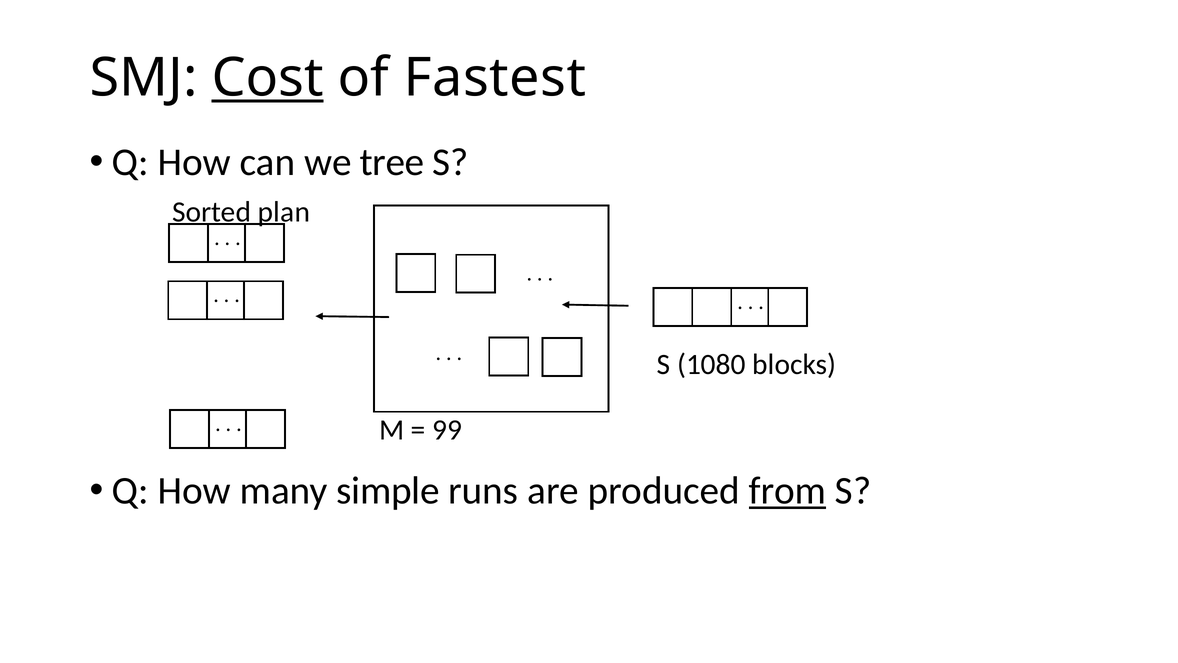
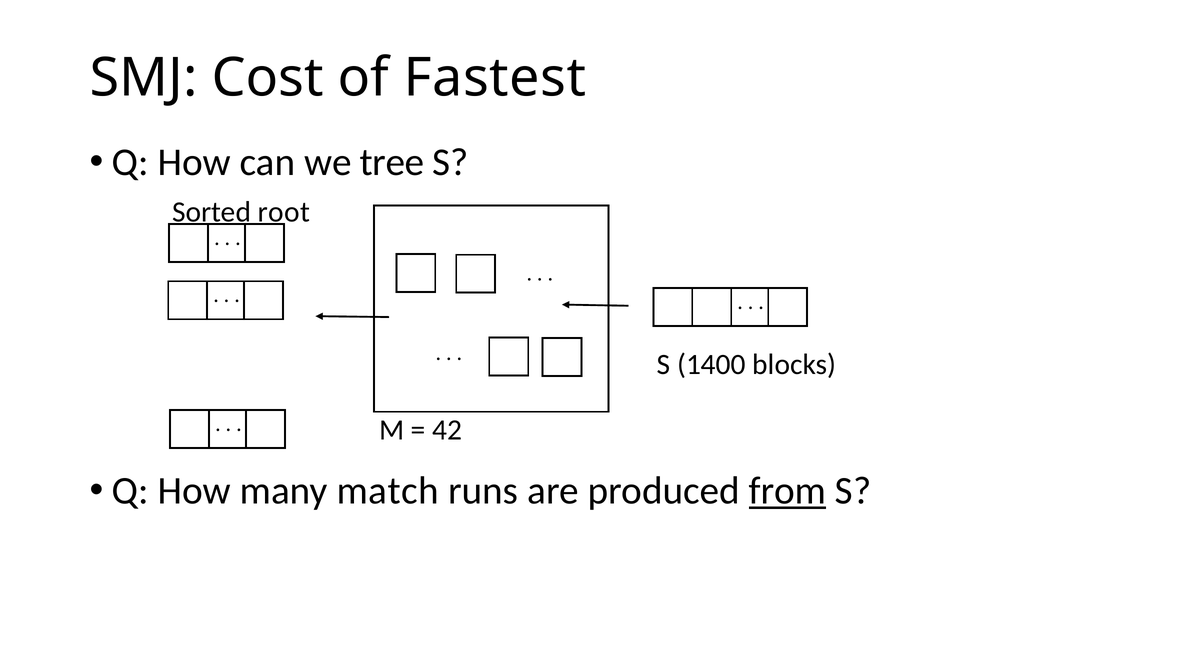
Cost underline: present -> none (268, 78)
plan: plan -> root (284, 212)
1080: 1080 -> 1400 (711, 364)
99: 99 -> 42 (447, 430)
simple: simple -> match (388, 490)
